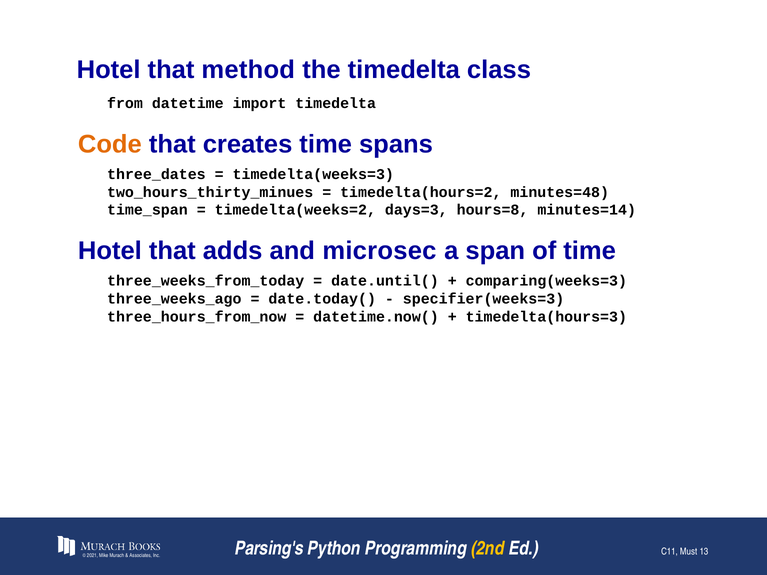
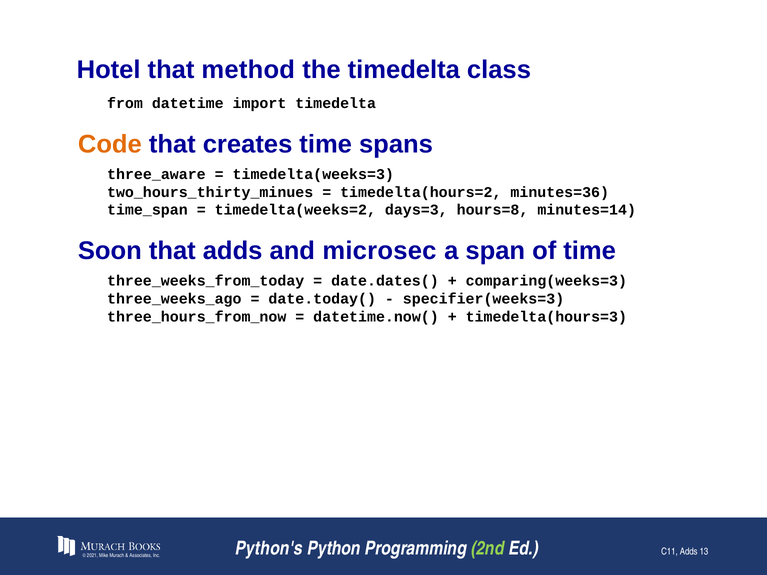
three_dates: three_dates -> three_aware (156, 174)
minutes=48: minutes=48 -> minutes=36 (560, 192)
Hotel: Hotel -> Soon (110, 251)
date.until(: date.until( -> date.dates( (385, 281)
Parsing's: Parsing's -> Python's (269, 548)
2nd colour: yellow -> light green (488, 548)
C11 Must: Must -> Adds (689, 552)
